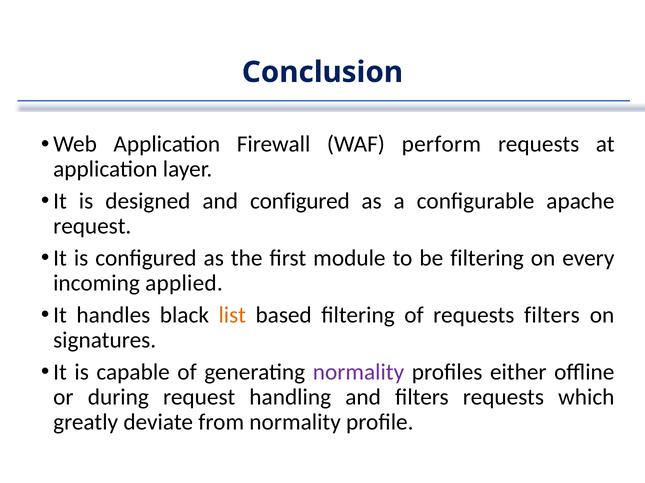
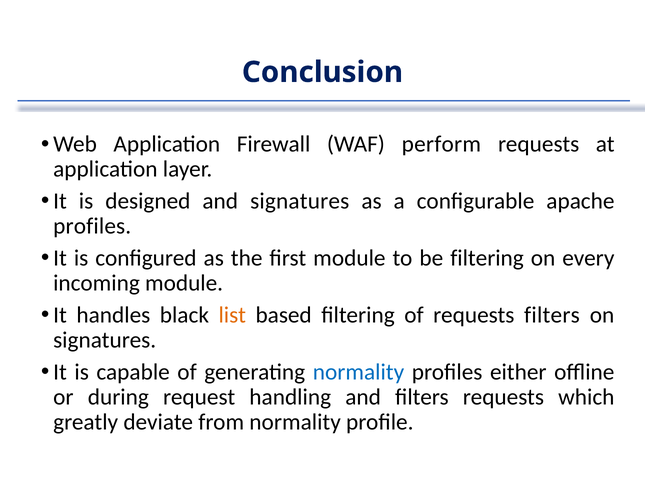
and configured: configured -> signatures (300, 201)
request: request -> profiles (92, 227)
incoming applied: applied -> module (184, 284)
normality colour: purple -> blue (358, 372)
